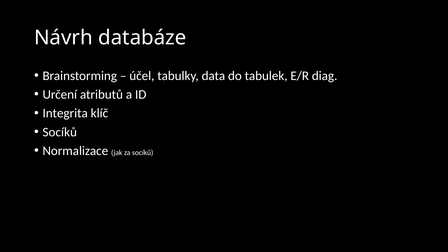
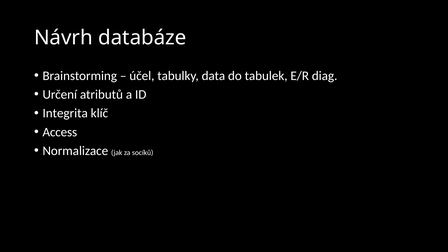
Socíků: Socíků -> Access (60, 132)
